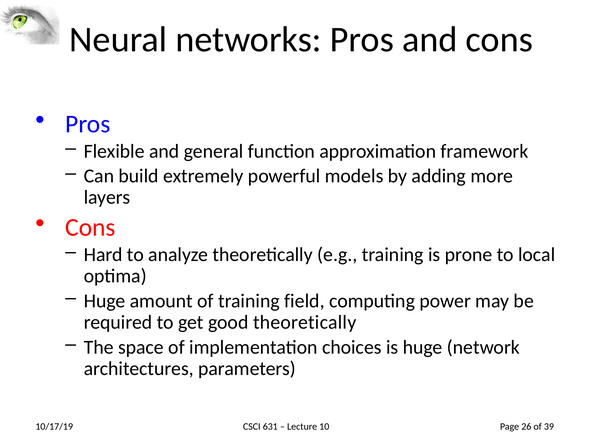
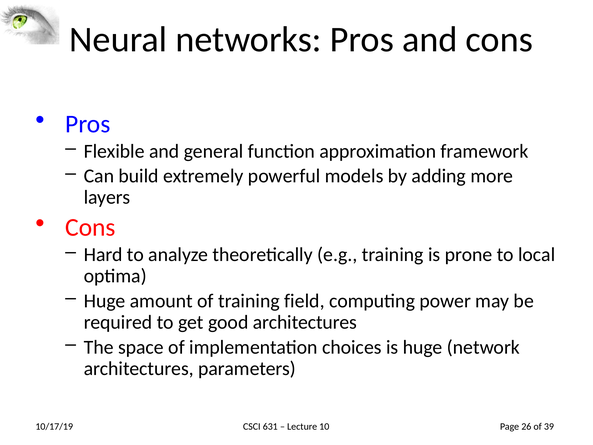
good theoretically: theoretically -> architectures (305, 322)
